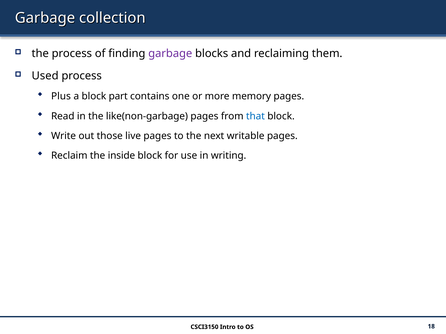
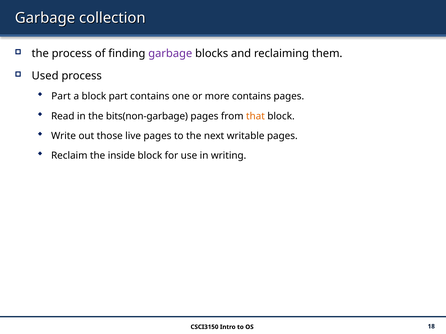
Plus: Plus -> Part (61, 96)
more memory: memory -> contains (252, 96)
like(non-garbage: like(non-garbage -> bits(non-garbage (147, 116)
that colour: blue -> orange (255, 116)
